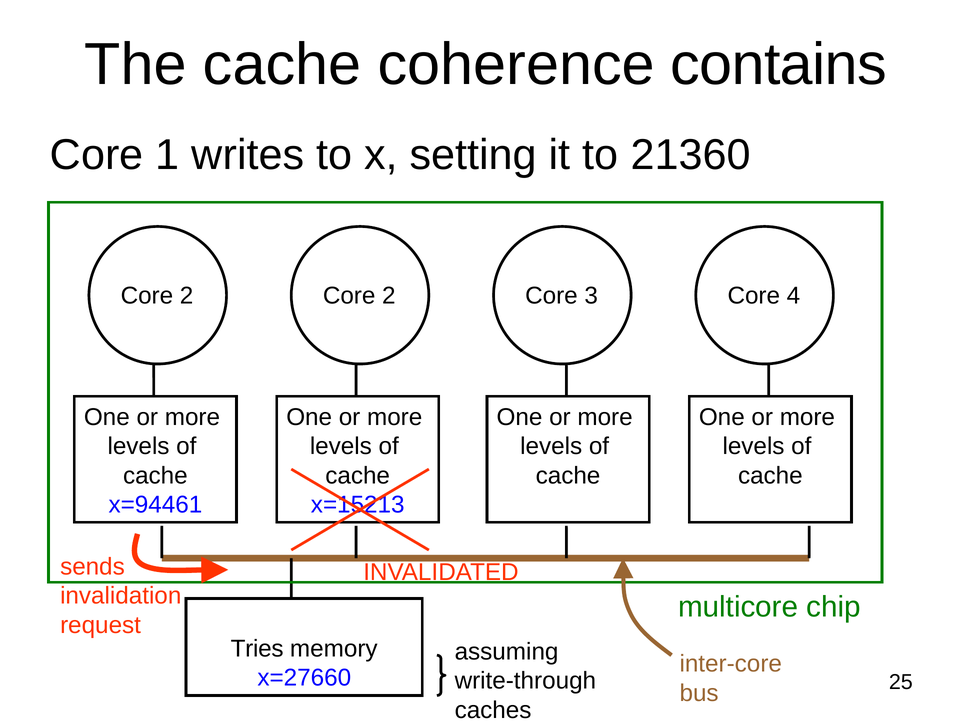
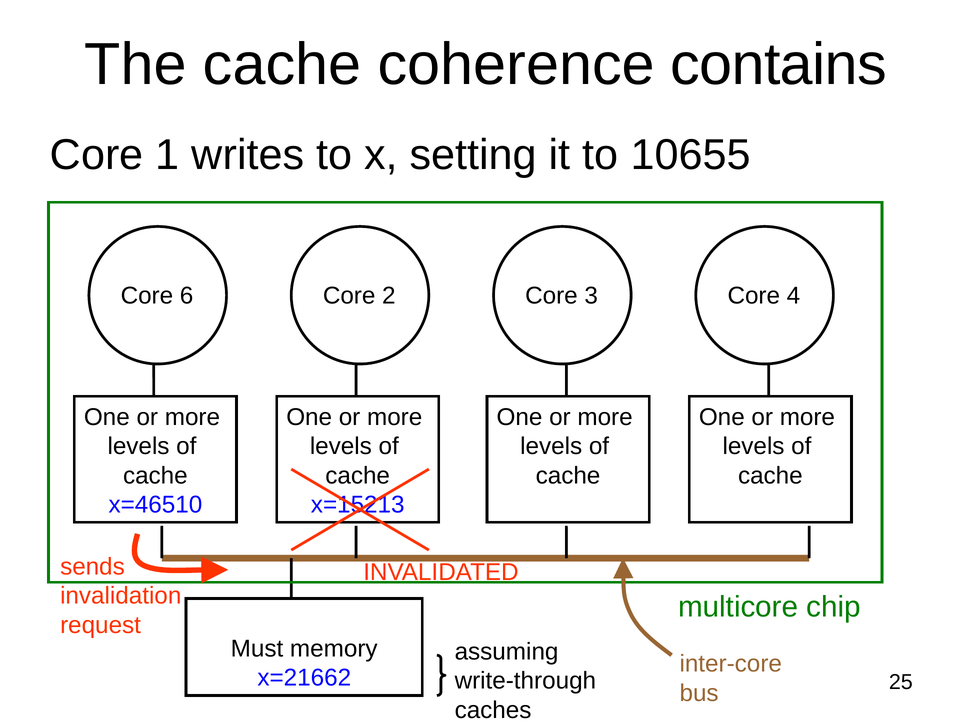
21360: 21360 -> 10655 (691, 155)
2: 2 -> 6 (187, 296)
x=94461: x=94461 -> x=46510 (155, 505)
Tries: Tries -> Must (257, 649)
x=27660: x=27660 -> x=21662 (304, 678)
